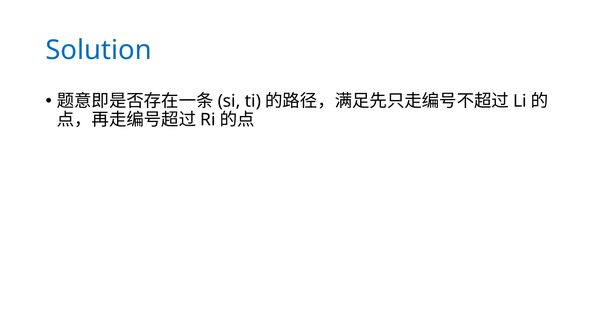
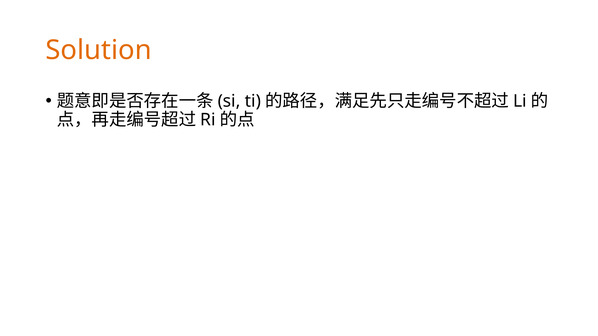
Solution colour: blue -> orange (99, 50)
